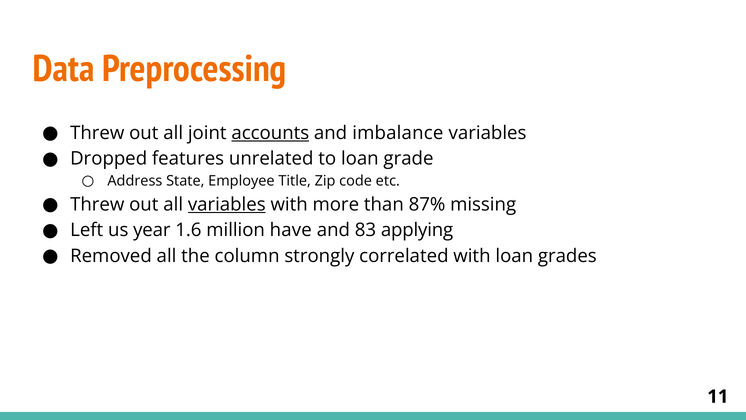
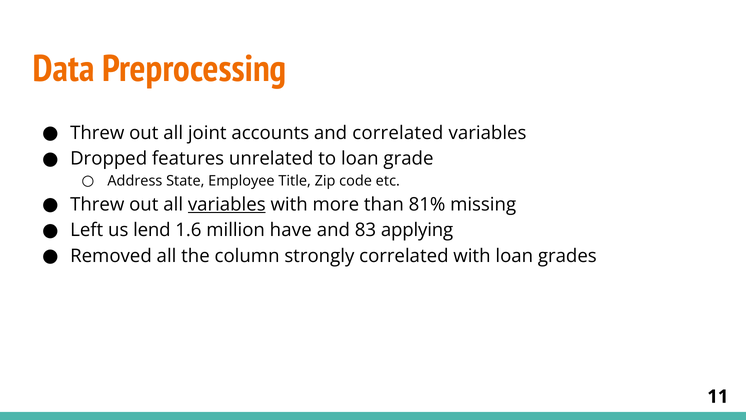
accounts underline: present -> none (270, 133)
and imbalance: imbalance -> correlated (398, 133)
87%: 87% -> 81% (427, 204)
year: year -> lend (152, 230)
